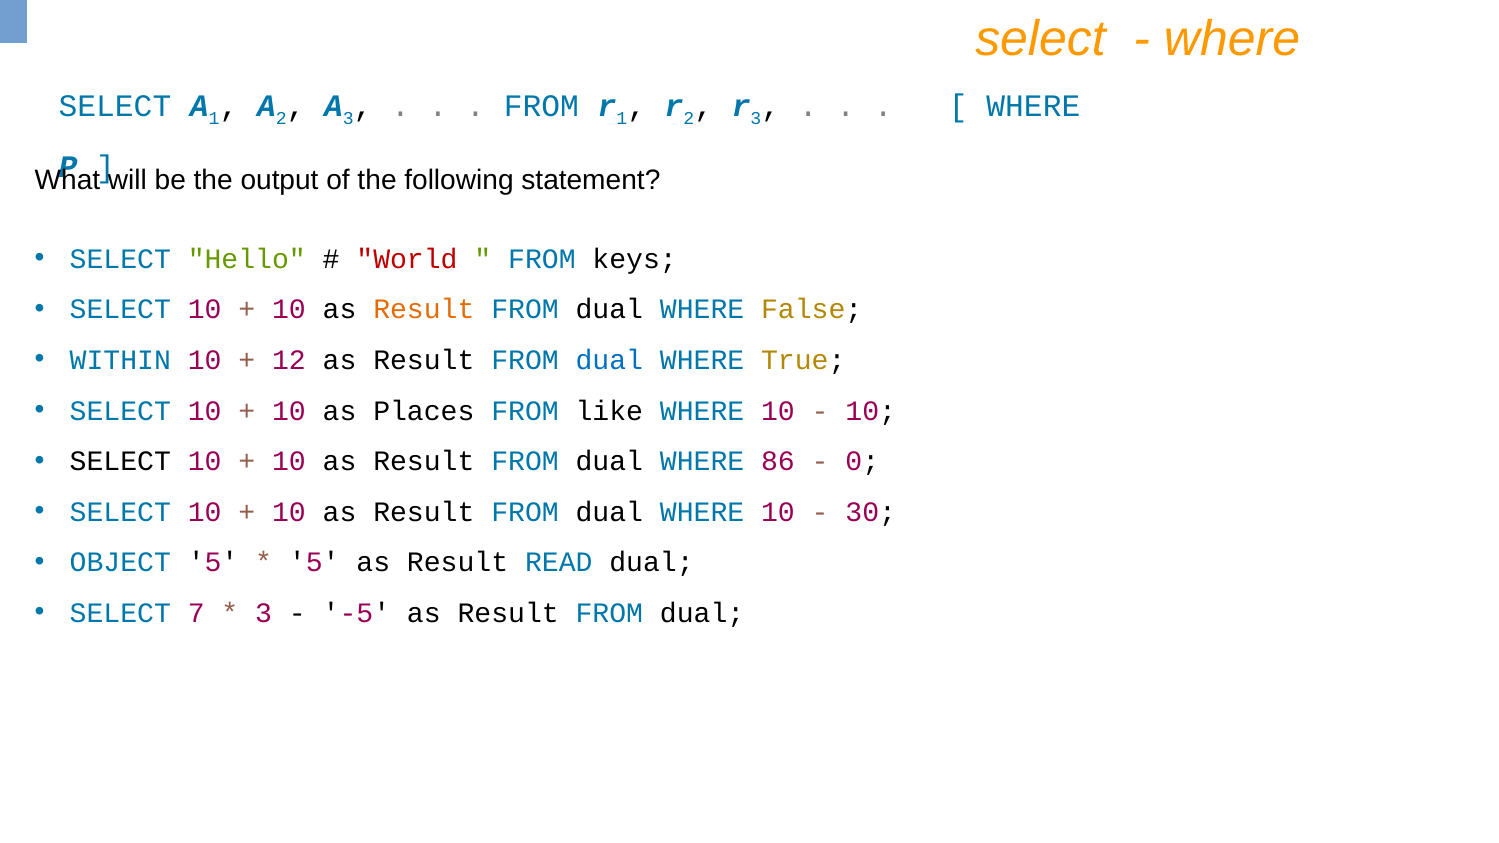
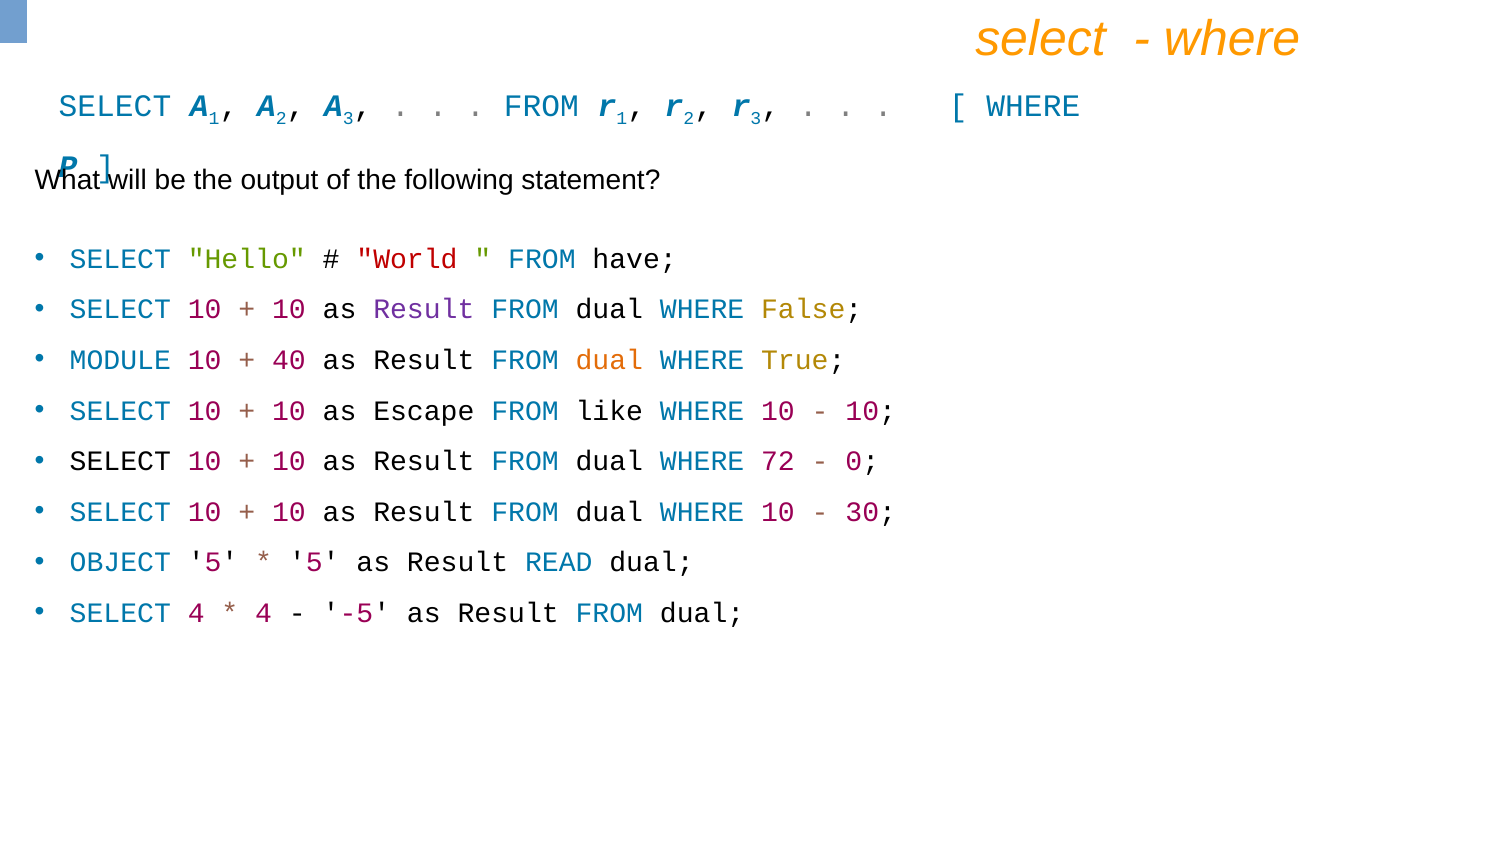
keys: keys -> have (635, 259)
Result colour: orange -> purple (424, 310)
WITHIN: WITHIN -> MODULE (120, 360)
12: 12 -> 40 (289, 360)
dual colour: blue -> orange (609, 360)
Places: Places -> Escape (424, 411)
86: 86 -> 72 (778, 461)
SELECT 7: 7 -> 4 (196, 613)
3: 3 -> 4 (264, 613)
